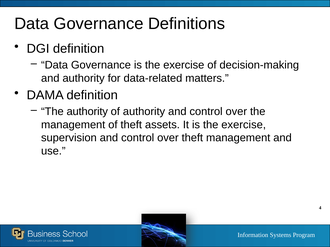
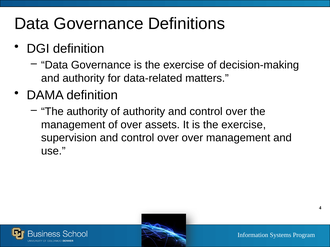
of theft: theft -> over (131, 125)
over theft: theft -> over (192, 138)
